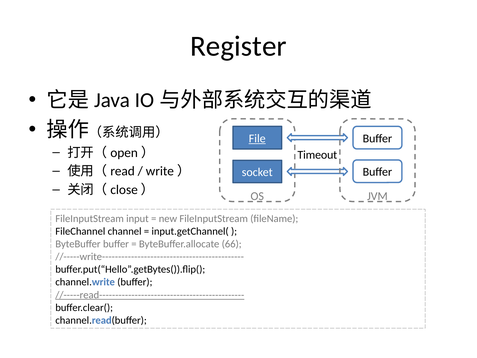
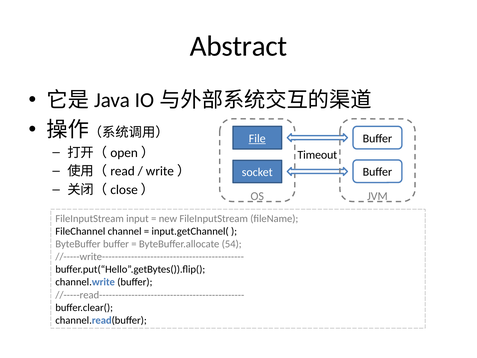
Register: Register -> Abstract (239, 46)
66: 66 -> 54 (232, 244)
//-----read--------------------------------------------- underline: present -> none (150, 295)
